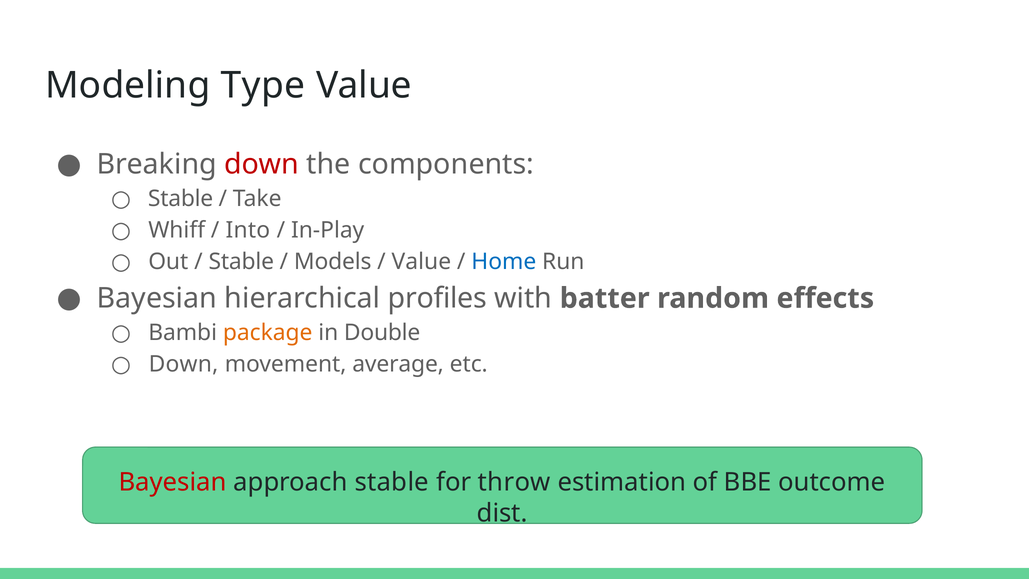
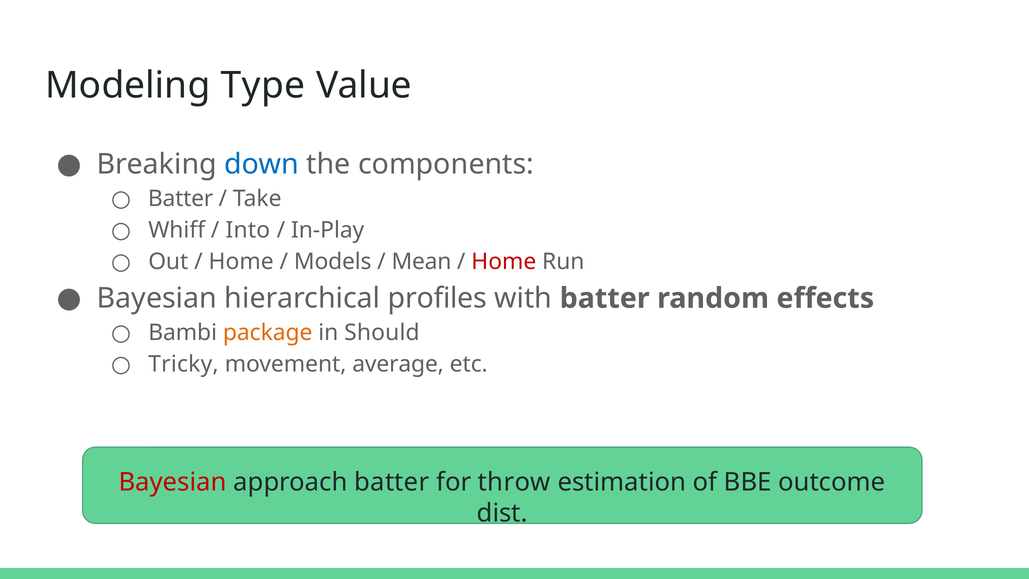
down colour: red -> blue (262, 164)
Stable: Stable -> Batter (181, 199)
Stable: Stable -> Home (241, 262)
Value: Value -> Mean (422, 262)
Home colour: blue -> red (504, 262)
Double: Double -> Should (382, 333)
Down: Down -> Tricky (183, 364)
approach stable: stable -> batter (392, 482)
